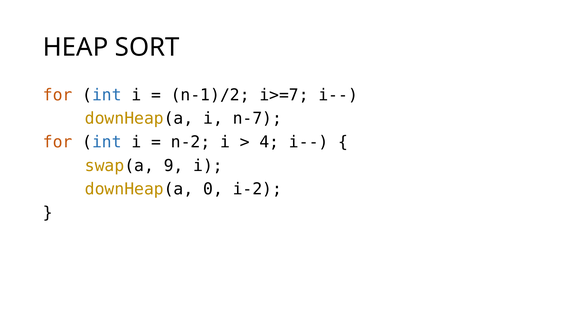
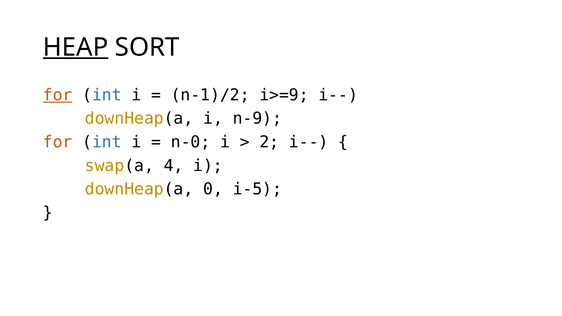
HEAP underline: none -> present (76, 47)
for underline: none -> present (58, 95)
i>=7: i>=7 -> i>=9 (284, 95)
n-7: n-7 -> n-9 (257, 119)
n-2: n-2 -> n-0 (191, 142)
4: 4 -> 2 (269, 142)
9: 9 -> 4 (174, 166)
i-2: i-2 -> i-5 (257, 189)
